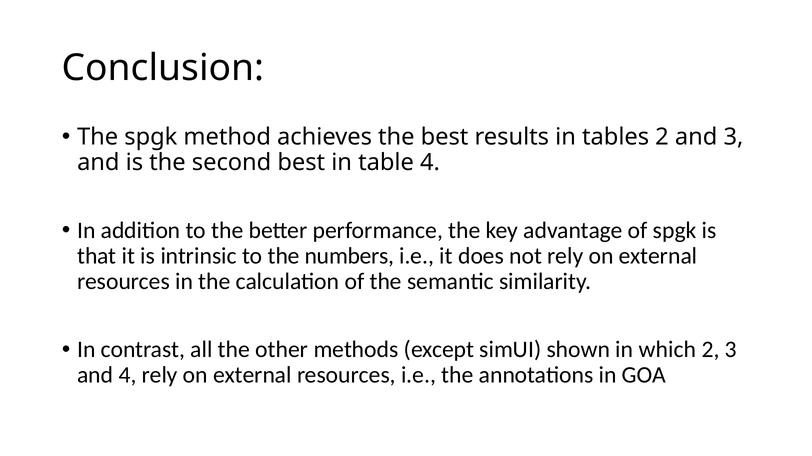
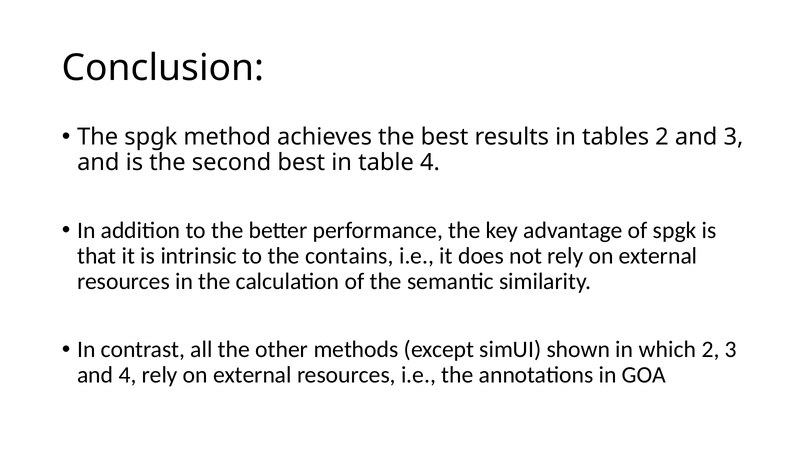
numbers: numbers -> contains (349, 257)
